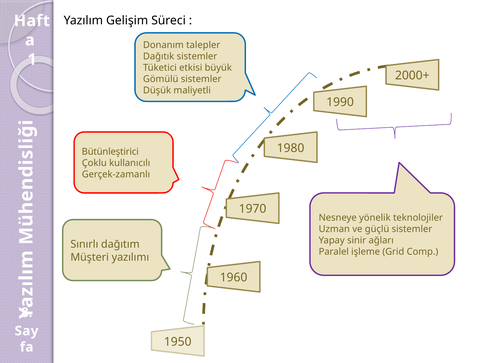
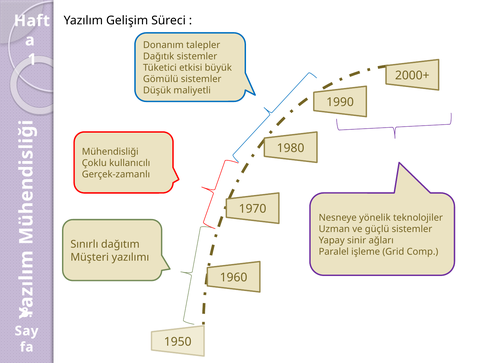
Bütünleştirici: Bütünleştirici -> Mühendisliği (110, 151)
